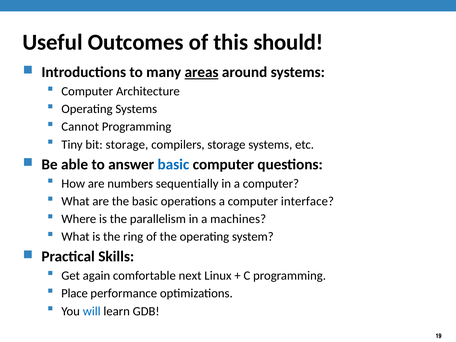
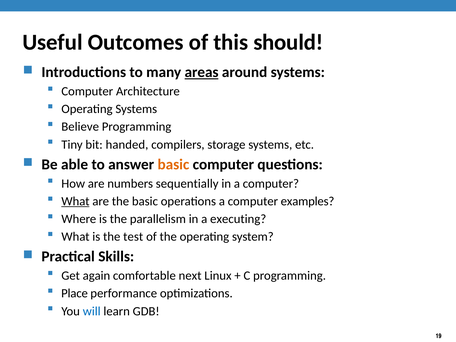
Cannot: Cannot -> Believe (80, 127)
bit storage: storage -> handed (127, 144)
basic colour: blue -> orange (173, 164)
What underline: none -> present (75, 201)
interface: interface -> examples (308, 201)
machines: machines -> executing (238, 219)
ring: ring -> test (133, 237)
